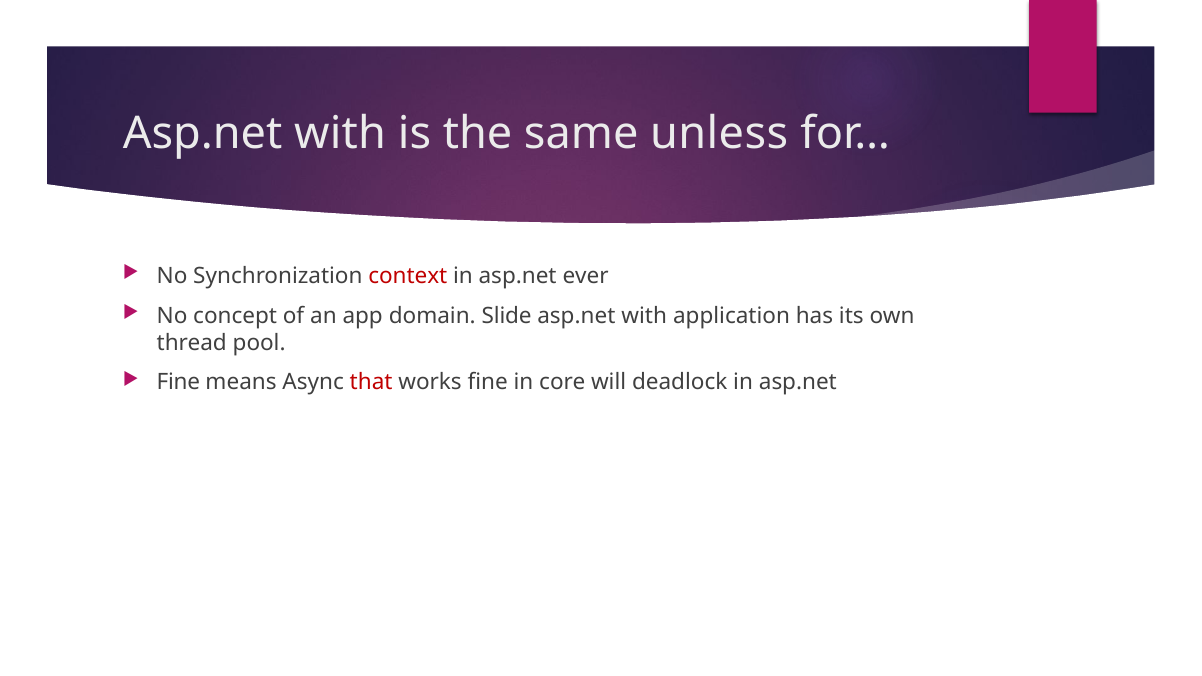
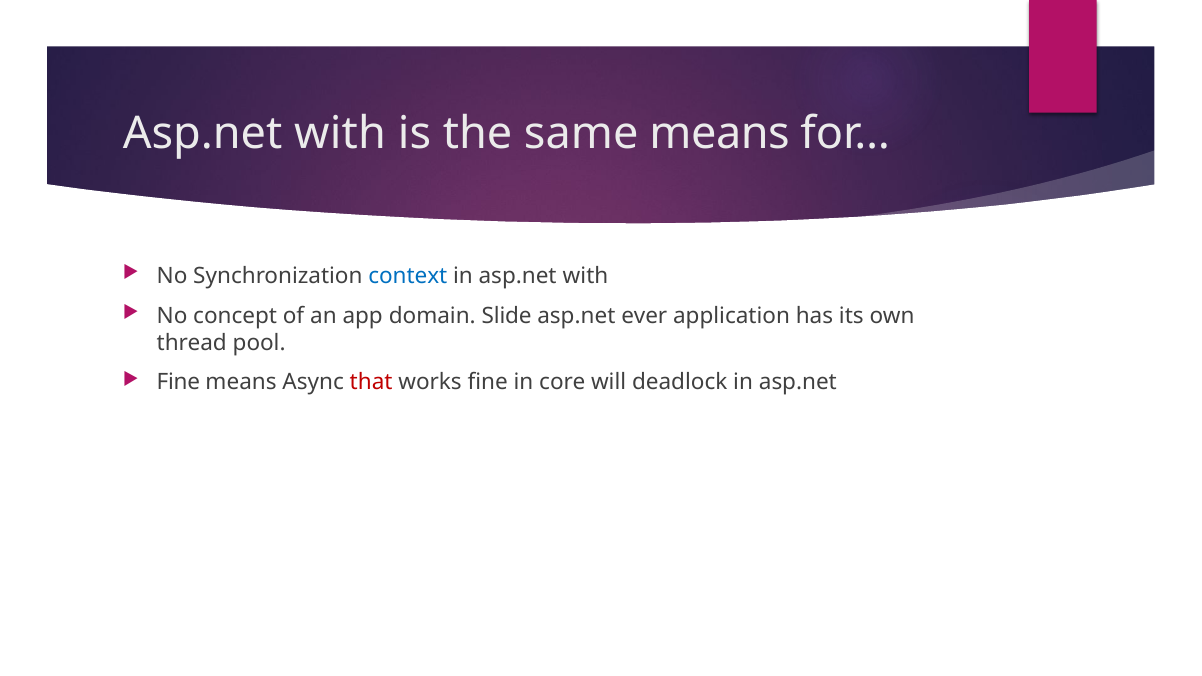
same unless: unless -> means (720, 134)
context colour: red -> blue (408, 276)
in asp.net ever: ever -> with (585, 276)
with: with -> ever (644, 316)
